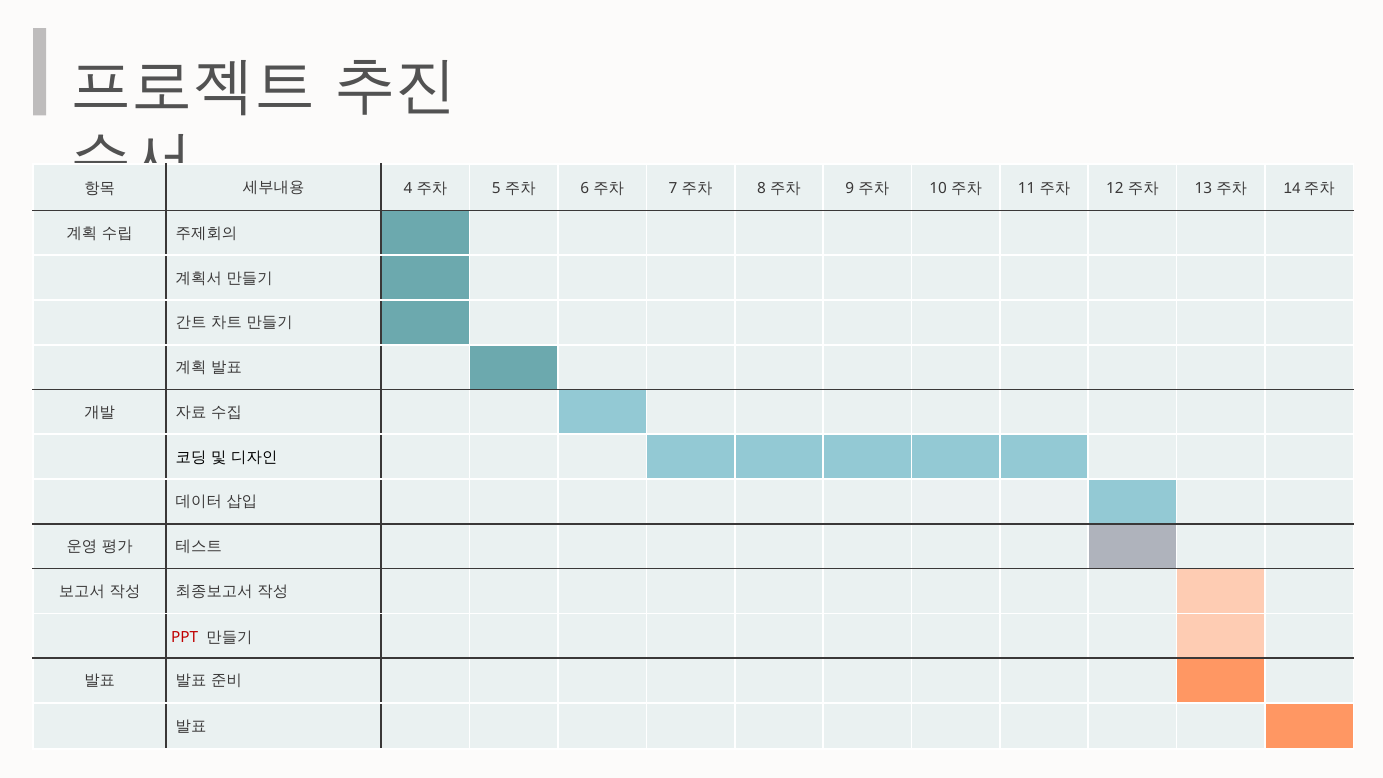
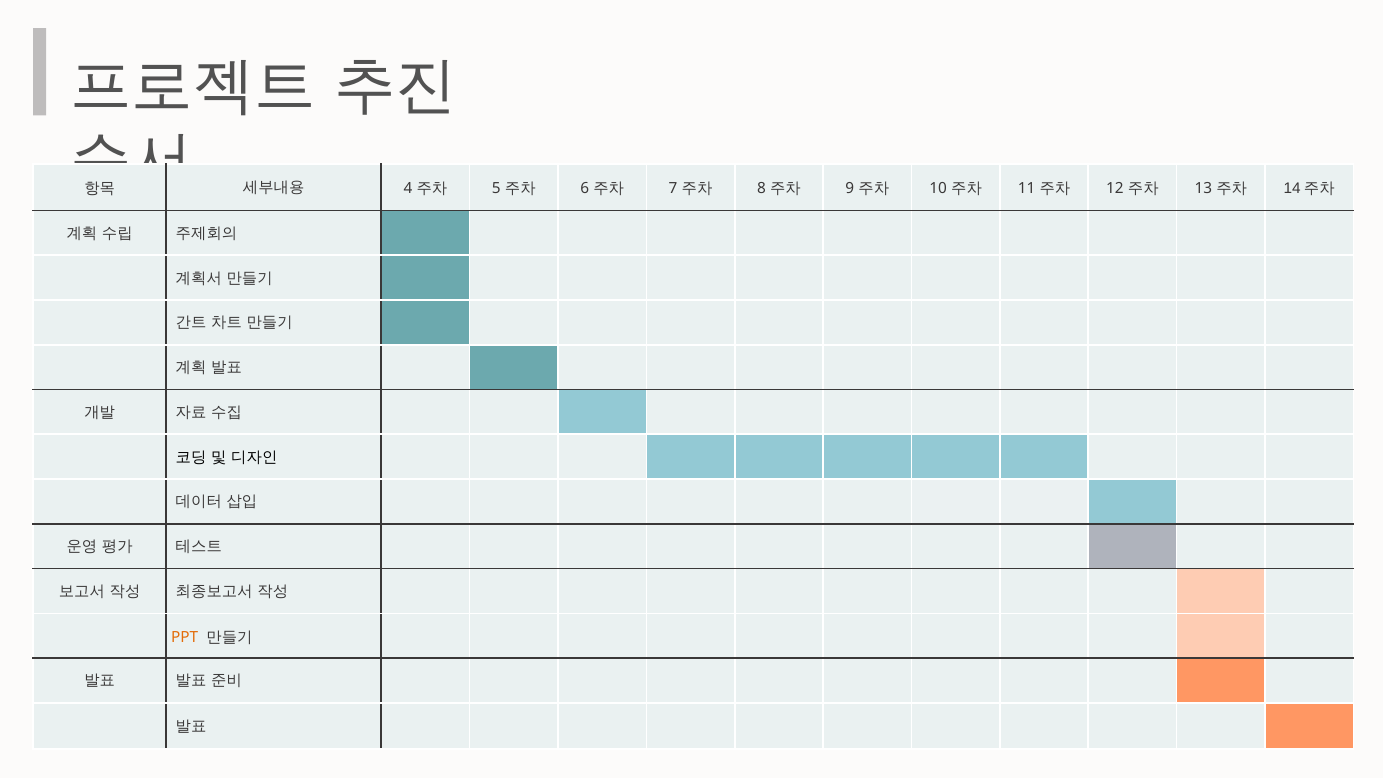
PPT colour: red -> orange (185, 637)
